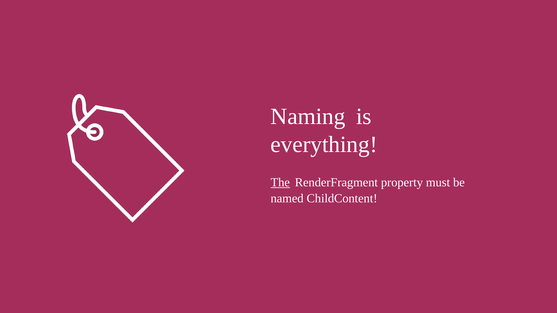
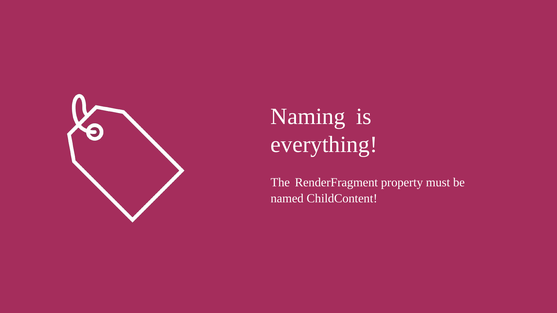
The underline: present -> none (280, 182)
